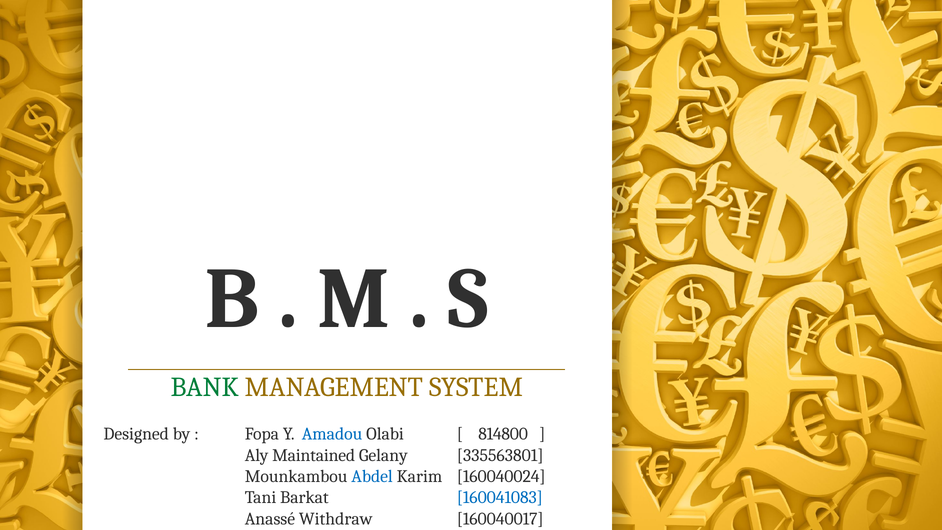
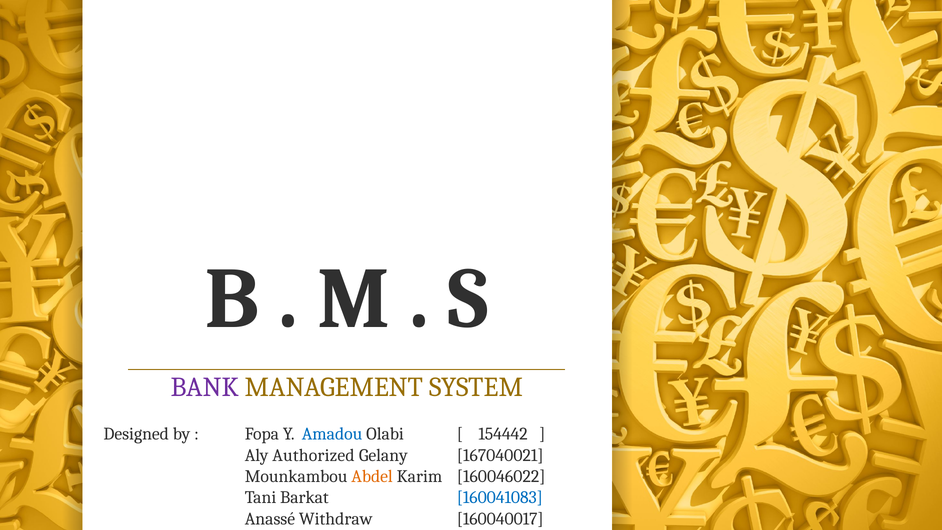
BANK colour: green -> purple (205, 387)
814800: 814800 -> 154442 (503, 434)
Maintained: Maintained -> Authorized (313, 455)
335563801: 335563801 -> 167040021 (500, 455)
Abdel colour: blue -> orange (372, 476)
160040024: 160040024 -> 160046022 (501, 476)
